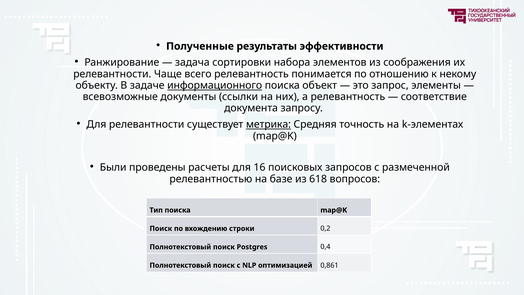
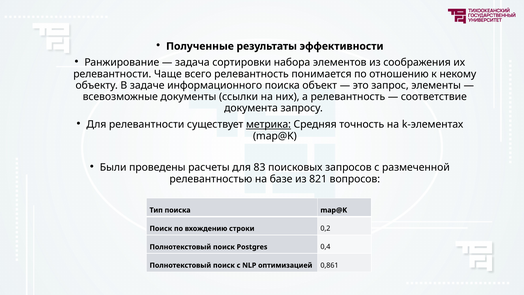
информационного underline: present -> none (215, 85)
16: 16 -> 83 (260, 167)
618: 618 -> 821 (318, 179)
